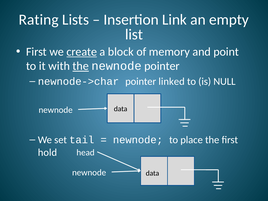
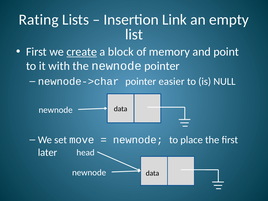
the underline: present -> none (81, 66)
linked: linked -> easier (172, 81)
tail: tail -> move (82, 140)
hold: hold -> later (48, 152)
